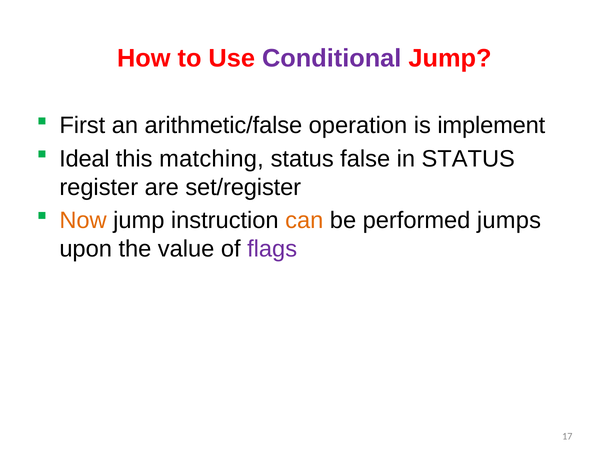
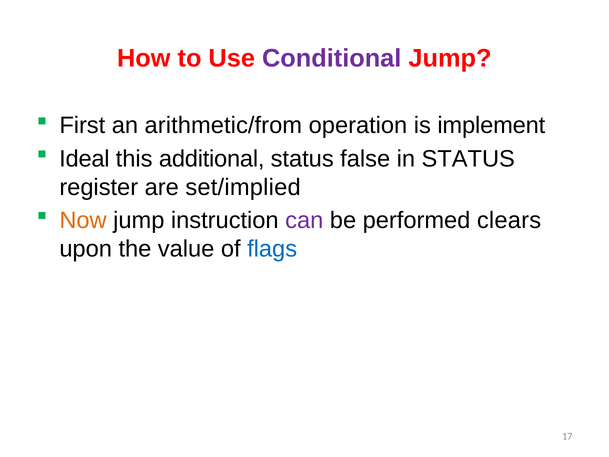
arithmetic/false: arithmetic/false -> arithmetic/from (223, 125)
matching: matching -> additional (212, 159)
set/register: set/register -> set/implied (243, 187)
can colour: orange -> purple (304, 220)
jumps: jumps -> clears (509, 220)
flags colour: purple -> blue (272, 249)
